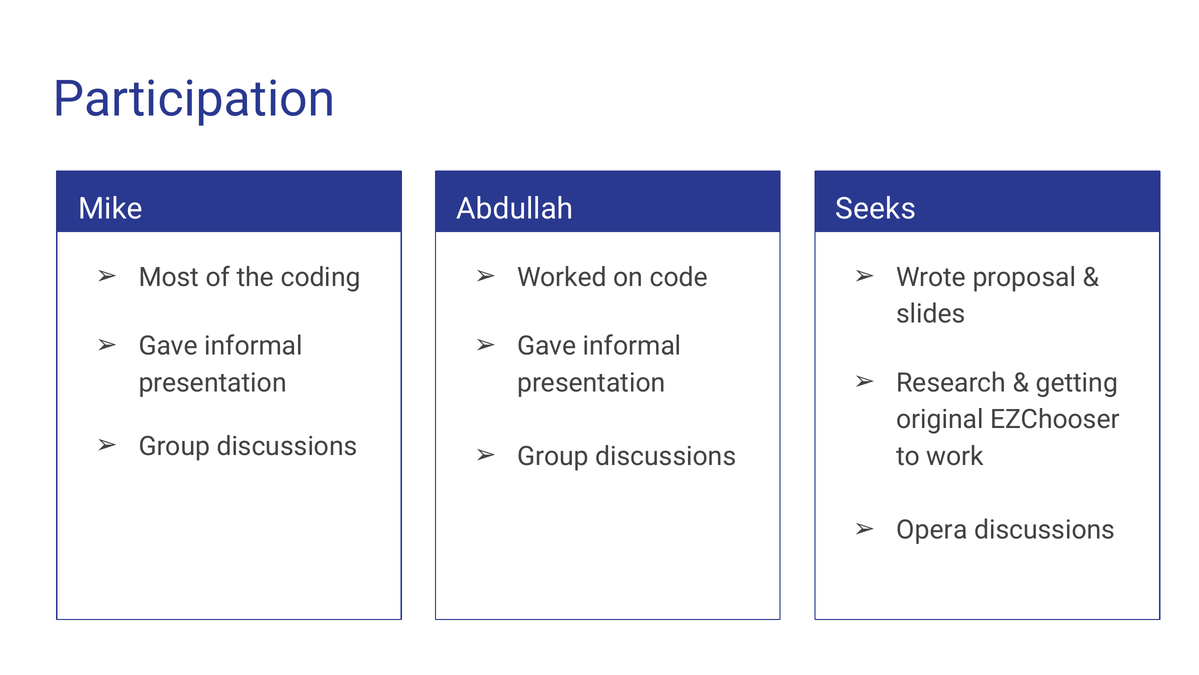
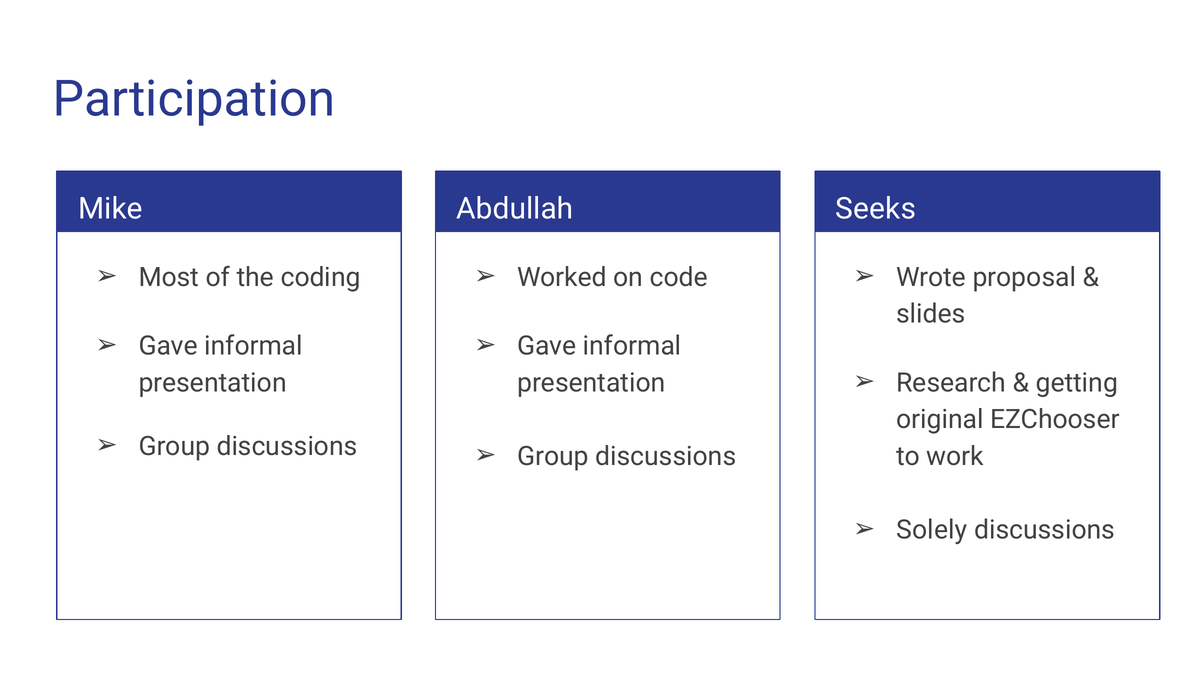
Opera: Opera -> Solely (932, 530)
